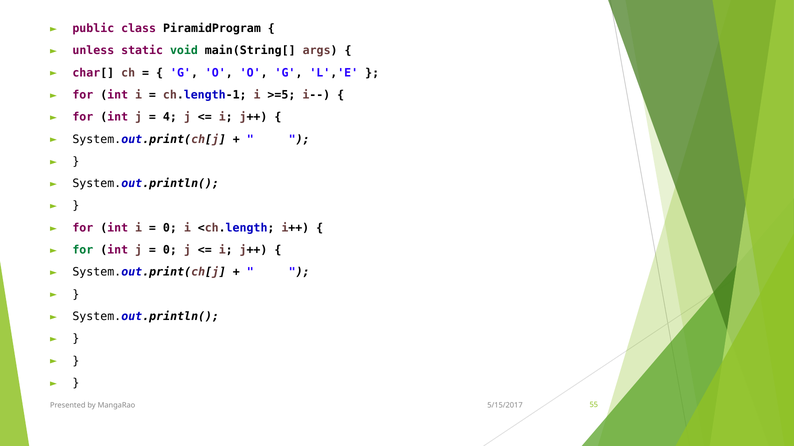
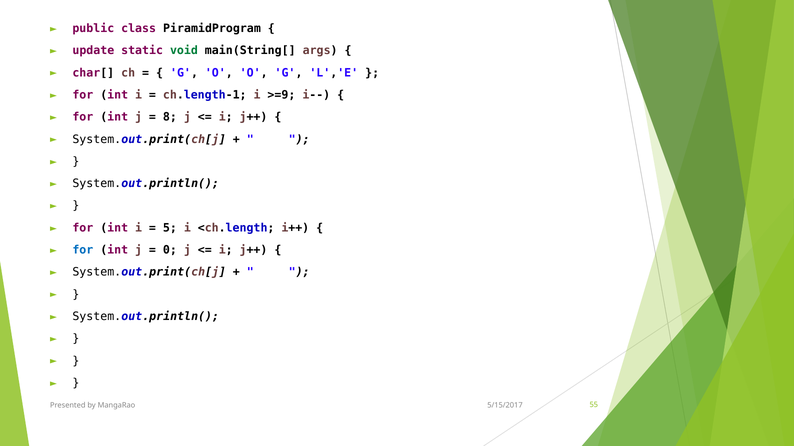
unless: unless -> update (93, 51)
>=5: >=5 -> >=9 (281, 95)
4: 4 -> 8 (170, 117)
0: 0 -> 5 (170, 228)
for colour: green -> blue (83, 250)
